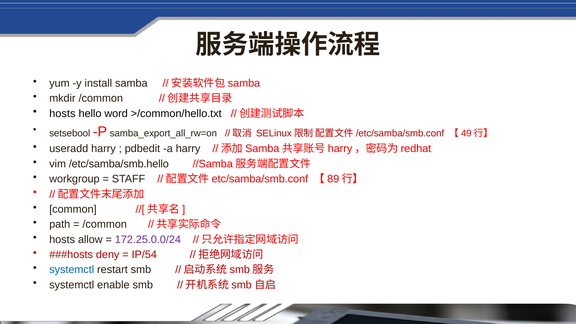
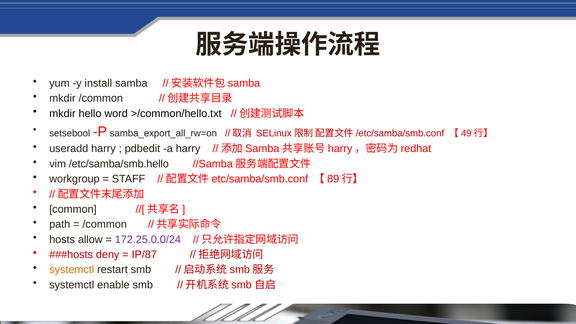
hosts: hosts -> mkdir (62, 113)
IP/54: IP/54 -> IP/87 (144, 255)
systemctl colour: blue -> orange (72, 270)
